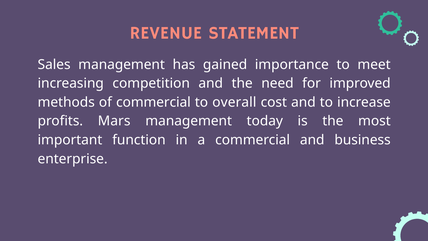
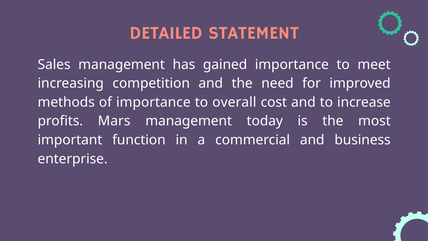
REVENUE: REVENUE -> DETAILED (166, 33)
of commercial: commercial -> importance (153, 102)
